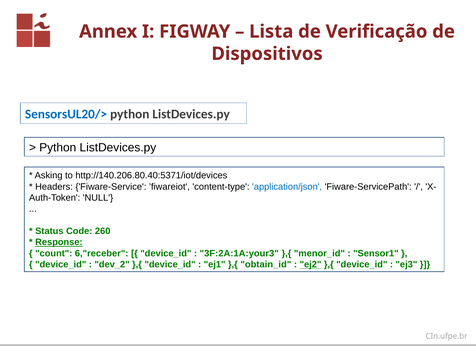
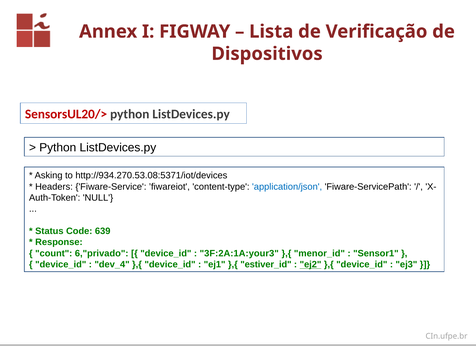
SensorsUL20/> colour: blue -> red (66, 114)
http://140.206.80.40:5371/iot/devices: http://140.206.80.40:5371/iot/devices -> http://934.270.53.08:5371/iot/devices (151, 176)
260: 260 -> 639 (103, 231)
Response underline: present -> none (59, 242)
6,"receber: 6,"receber -> 6,"privado (102, 253)
dev_2: dev_2 -> dev_4 (112, 264)
obtain_id: obtain_id -> estiver_id (266, 264)
